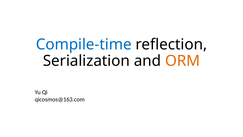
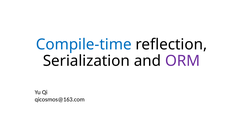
ORM colour: orange -> purple (183, 61)
